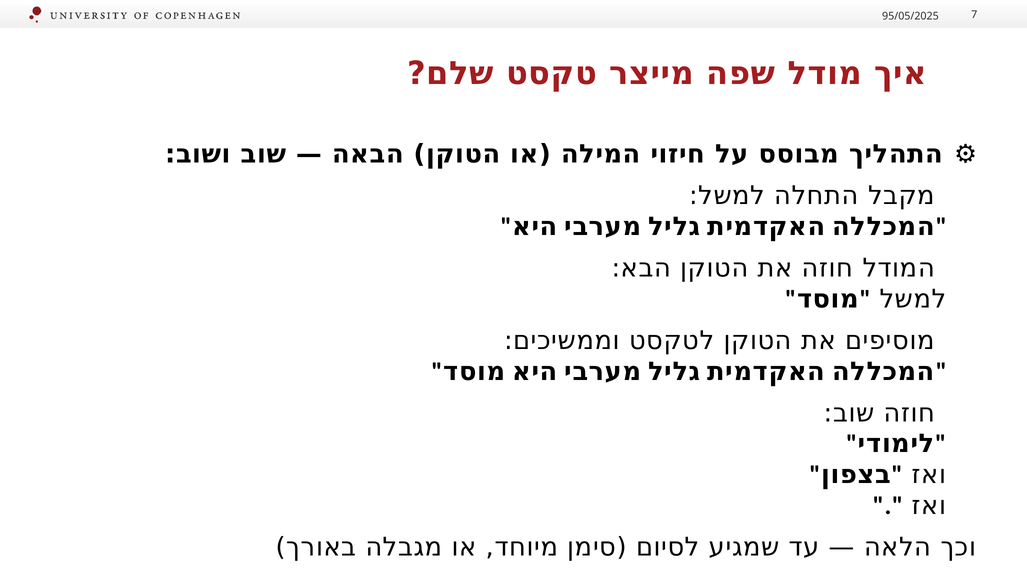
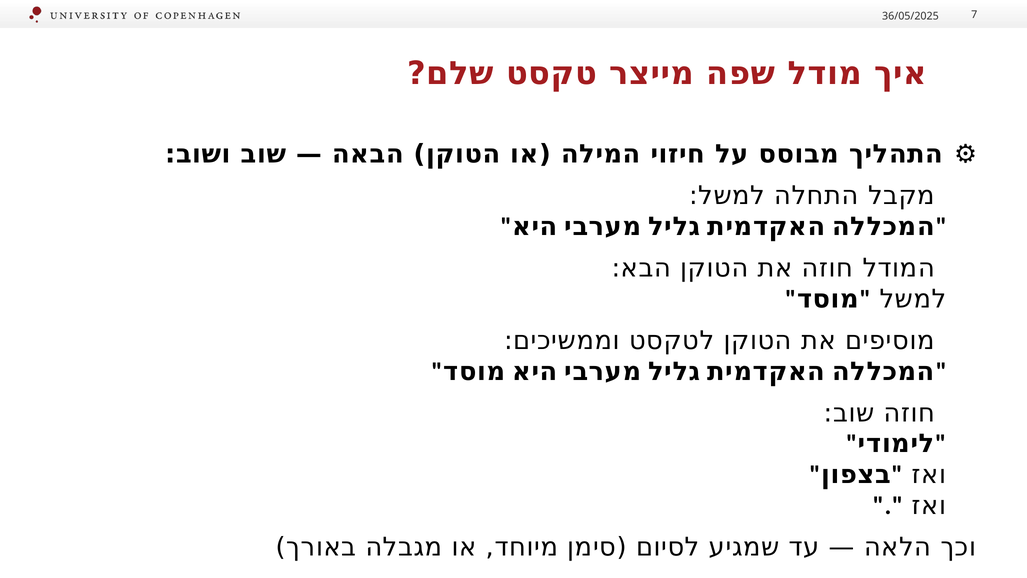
95/05/2025: 95/05/2025 -> 36/05/2025 (910, 16)
